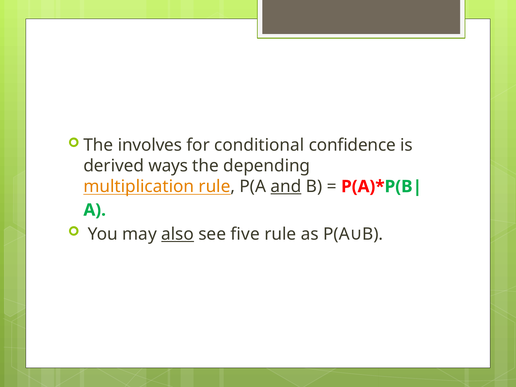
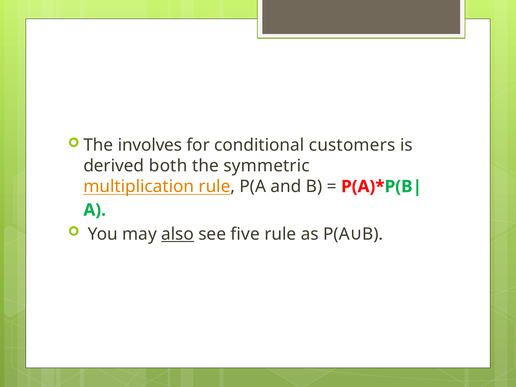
confidence: confidence -> customers (352, 145)
ways: ways -> both (168, 166)
depending: depending -> symmetric (267, 166)
and underline: present -> none (286, 187)
